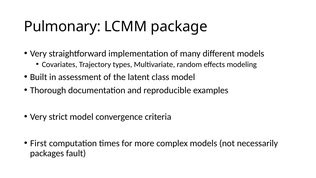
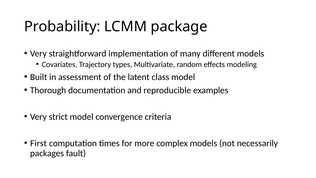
Pulmonary: Pulmonary -> Probability (62, 27)
